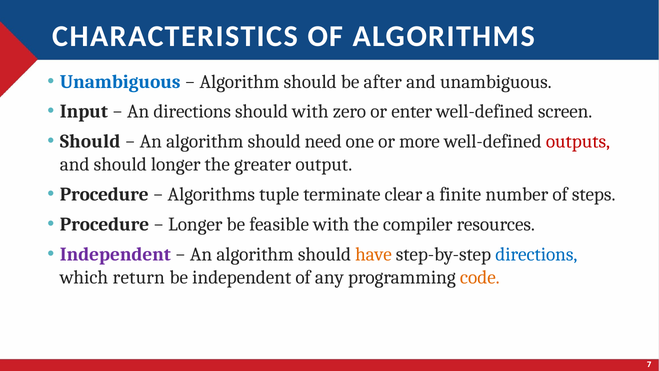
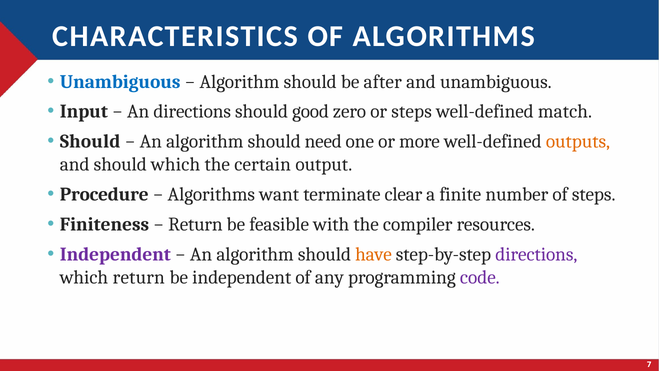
should with: with -> good (311, 112)
or enter: enter -> steps (412, 112)
screen: screen -> match (565, 112)
outputs colour: red -> orange (578, 141)
should longer: longer -> which (176, 164)
greater: greater -> certain (263, 164)
tuple: tuple -> want (279, 194)
Procedure: Procedure -> Finiteness (104, 224)
Longer: Longer -> Return (195, 224)
directions colour: blue -> purple (536, 254)
code colour: orange -> purple (480, 277)
